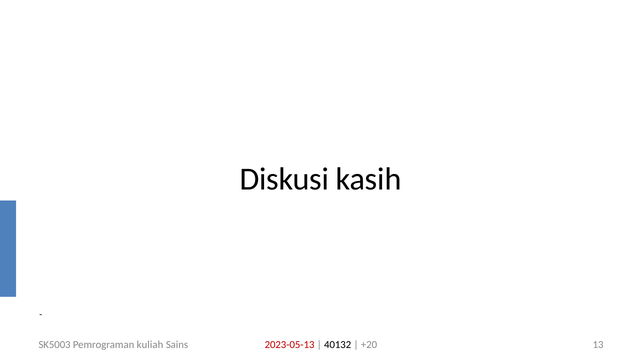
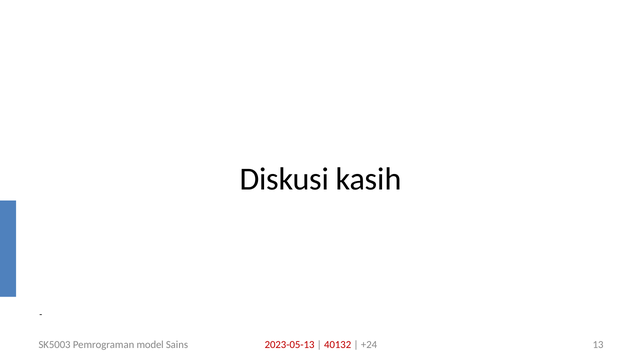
kuliah: kuliah -> model (150, 345)
40132 colour: black -> red (338, 345)
+20: +20 -> +24 (369, 345)
